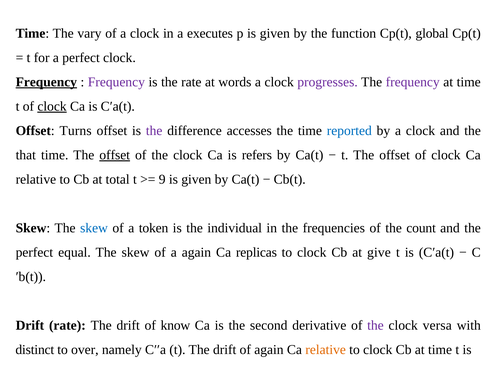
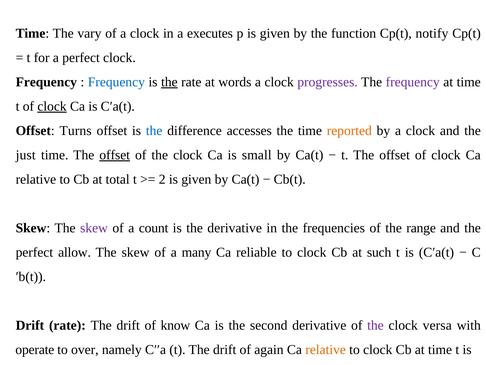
global: global -> notify (432, 33)
Frequency underline: present -> none (46, 82)
Frequency colour: purple -> blue (116, 82)
the underline: none -> present (169, 82)
the colour: purple -> blue (154, 131)
reported colour: blue -> orange (349, 131)
that: that -> just (26, 155)
refers: refers -> small (257, 155)
9: 9 -> 2 (162, 179)
skew colour: blue -> purple (94, 228)
token: token -> count (154, 228)
the individual: individual -> derivative (235, 228)
count: count -> range (421, 228)
equal: equal -> allow (75, 252)
a again: again -> many (196, 252)
replicas: replicas -> reliable (256, 252)
give: give -> such (379, 252)
distinct: distinct -> operate (35, 349)
